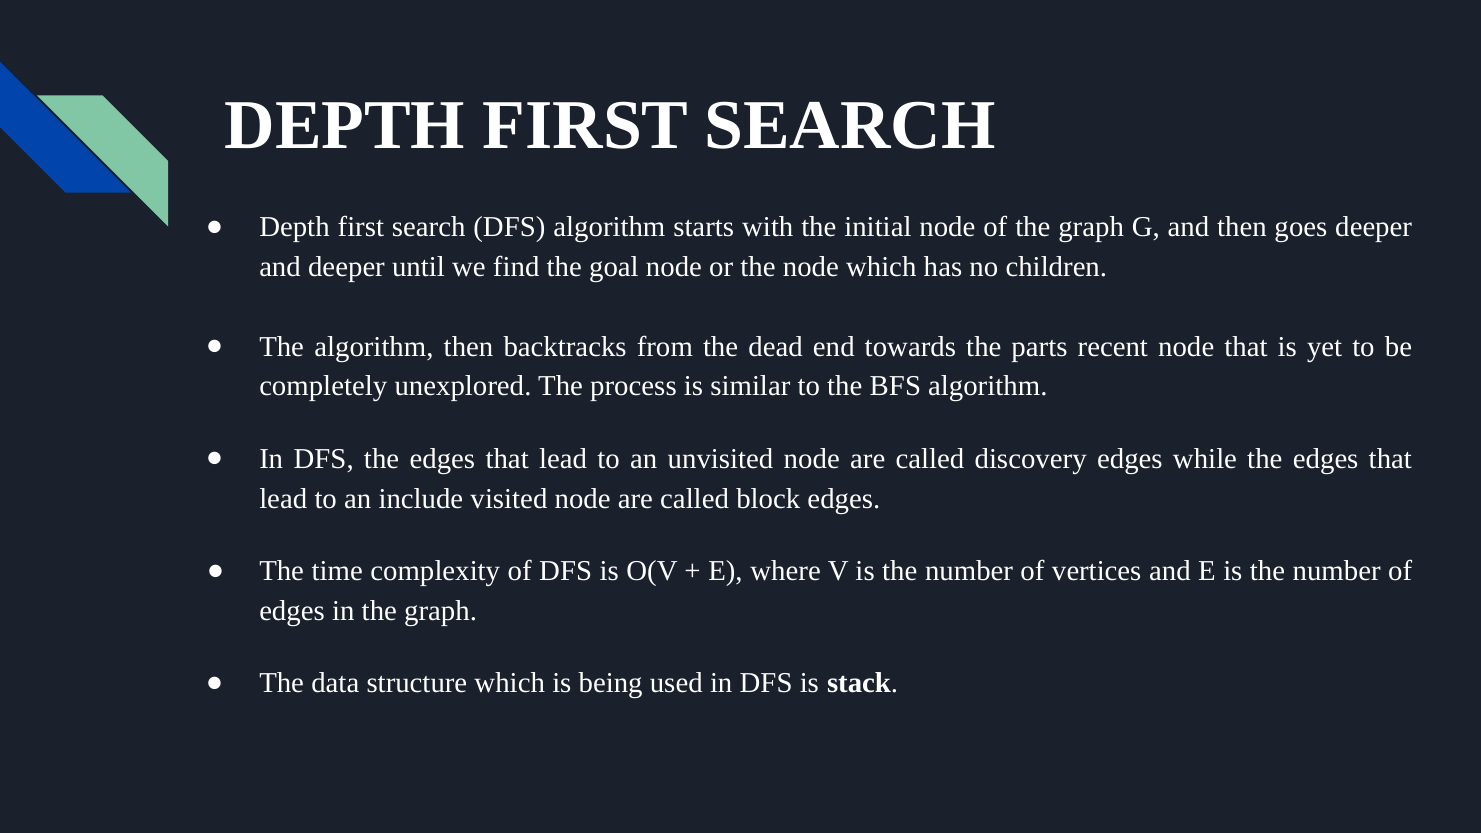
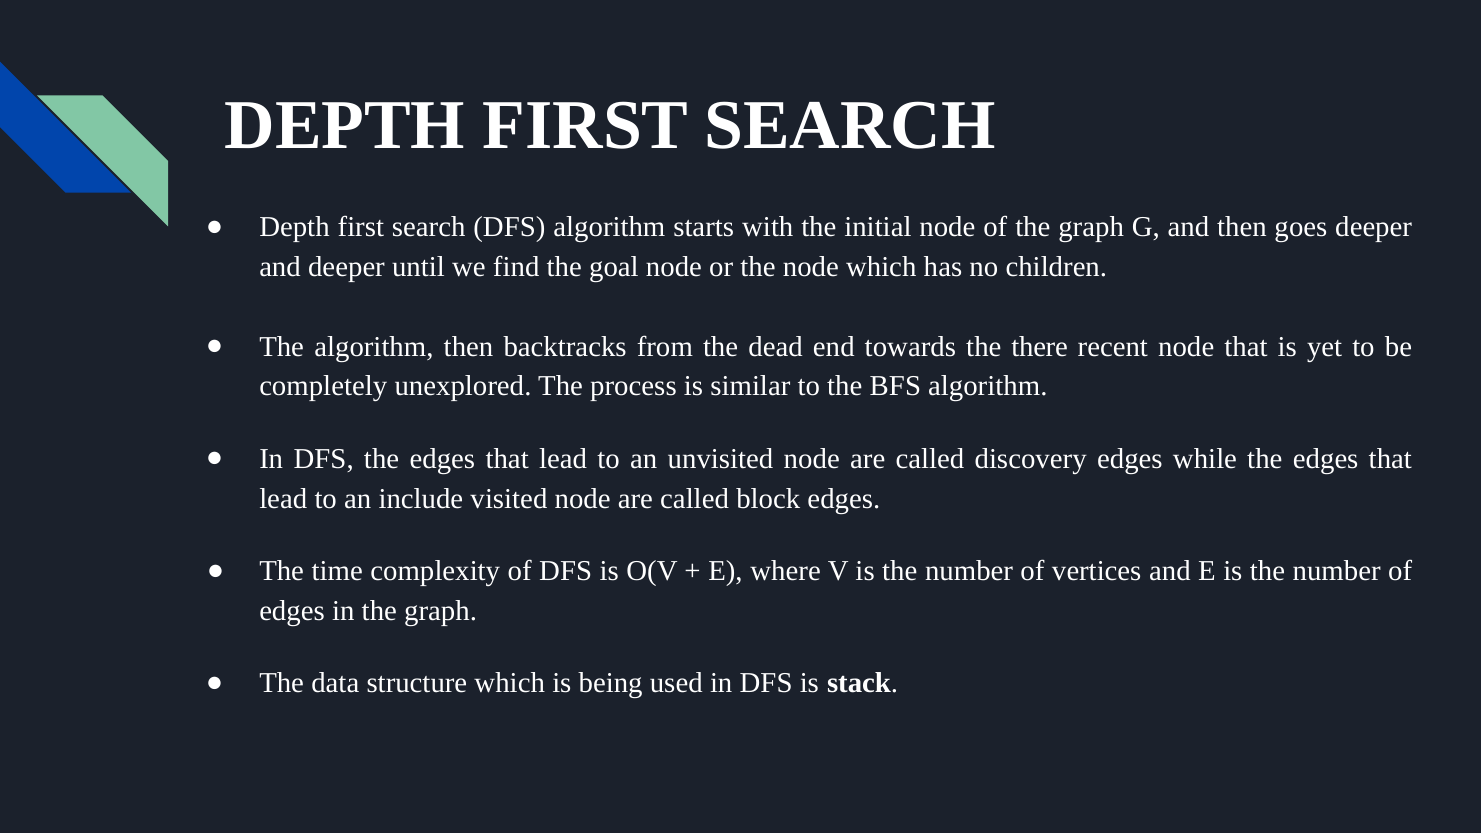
parts: parts -> there (1040, 347)
